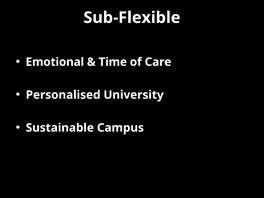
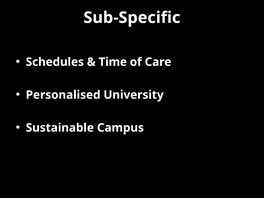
Sub-Flexible: Sub-Flexible -> Sub-Specific (132, 18)
Emotional: Emotional -> Schedules (55, 62)
